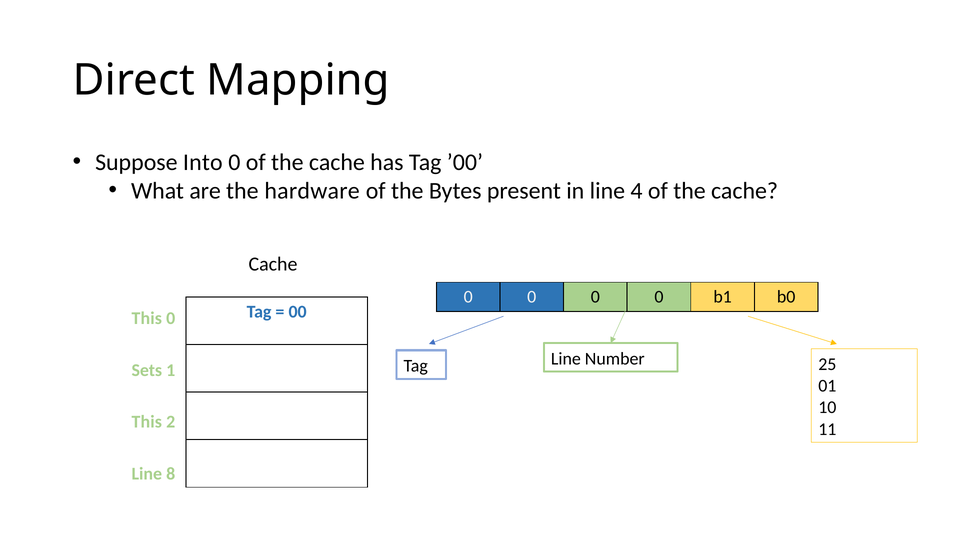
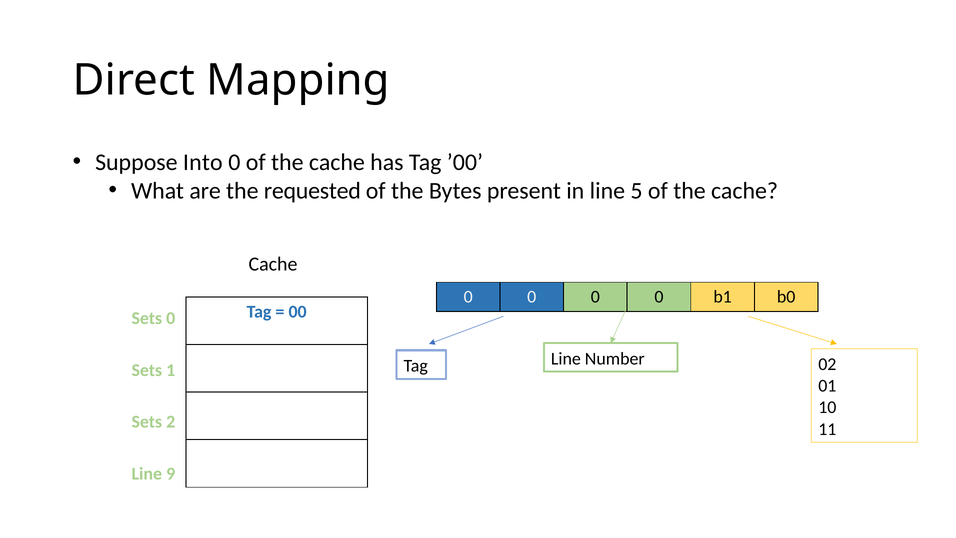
hardware: hardware -> requested (312, 191)
4: 4 -> 5 (636, 191)
This: This -> Sets (147, 318)
25: 25 -> 02 (827, 364)
This: This -> Sets (147, 422)
8: 8 -> 9 (171, 474)
